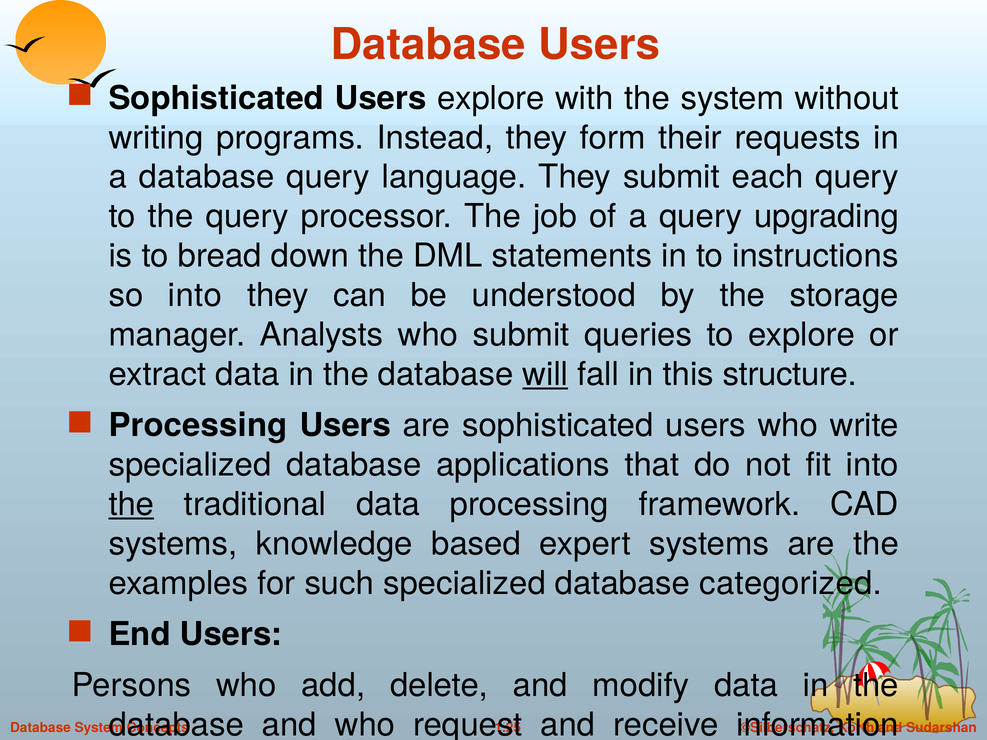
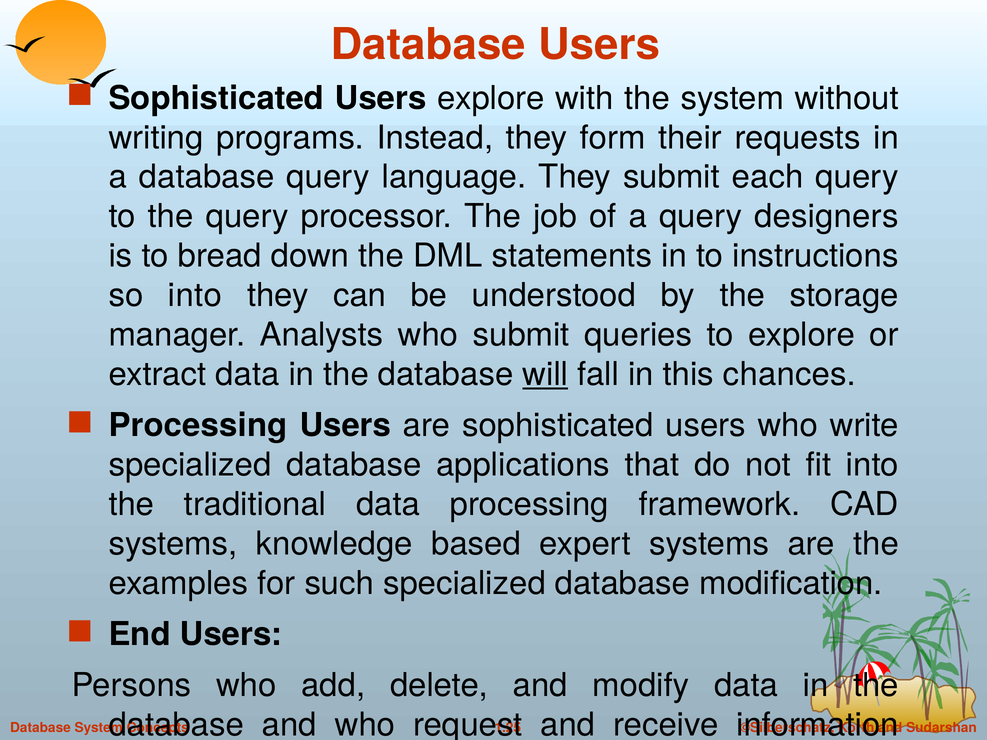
upgrading: upgrading -> designers (826, 217)
structure: structure -> chances (790, 375)
the underline: present -> none (131, 505)
categorized: categorized -> modification (791, 583)
